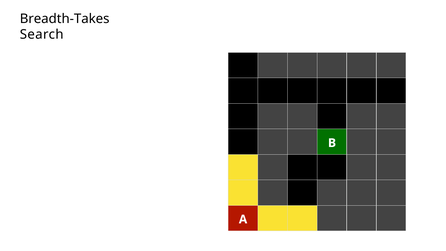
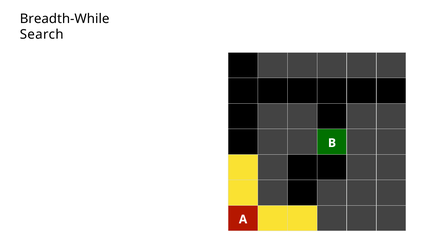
Breadth-Takes: Breadth-Takes -> Breadth-While (65, 19)
